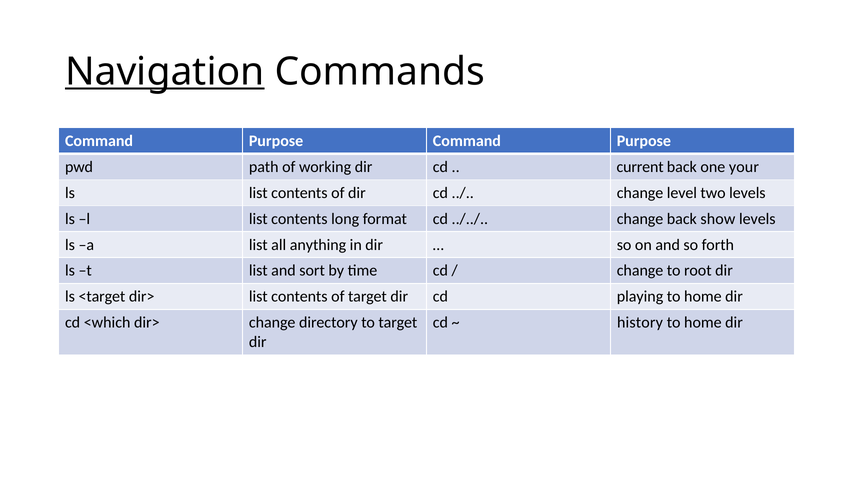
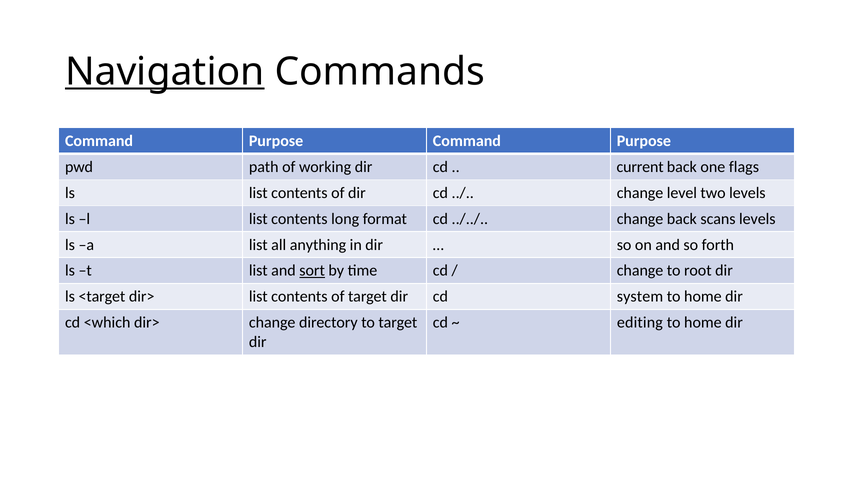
your: your -> flags (744, 167)
show: show -> scans (718, 219)
sort underline: none -> present (312, 271)
playing: playing -> system (640, 297)
history: history -> editing (640, 322)
